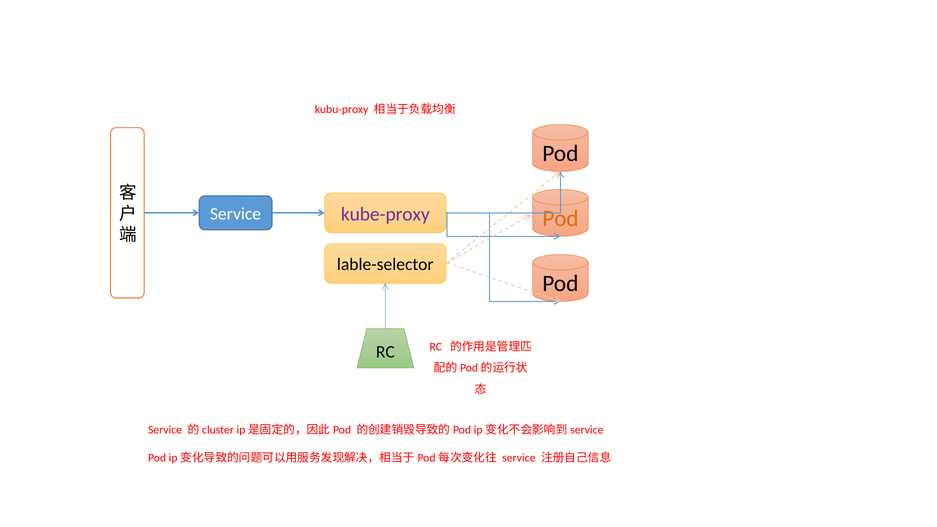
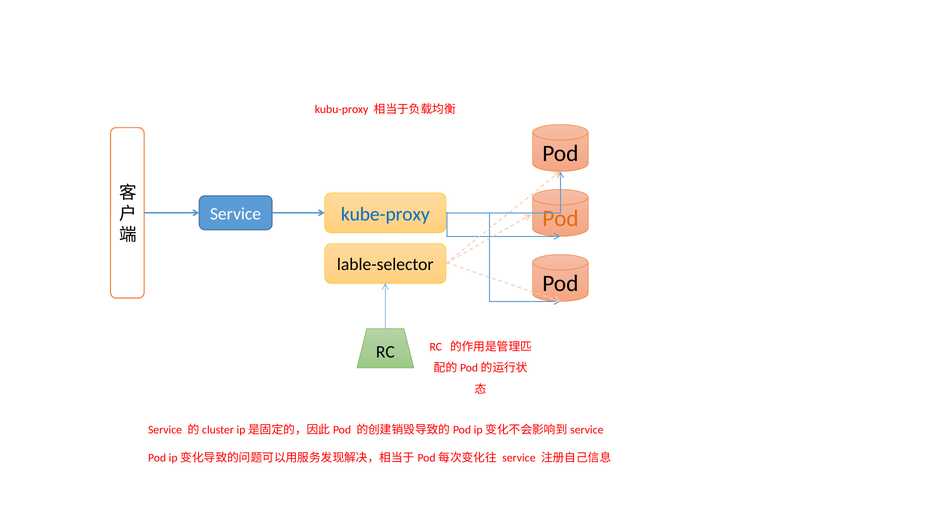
kube-proxy colour: purple -> blue (385, 214)
